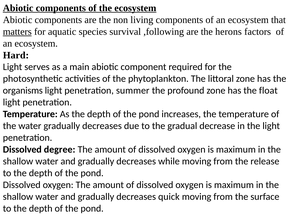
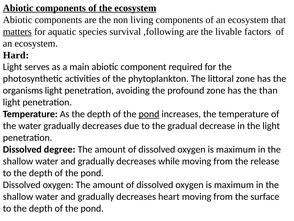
herons: herons -> livable (229, 32)
summer: summer -> avoiding (133, 90)
float: float -> than (268, 90)
pond underline: none -> present (149, 114)
quick: quick -> heart (169, 196)
